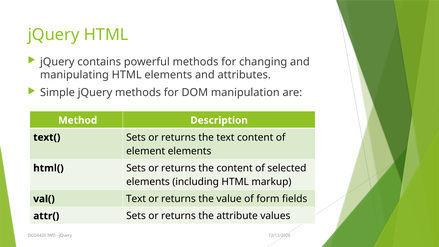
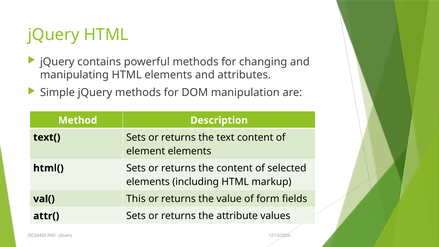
val( Text: Text -> This (136, 199)
